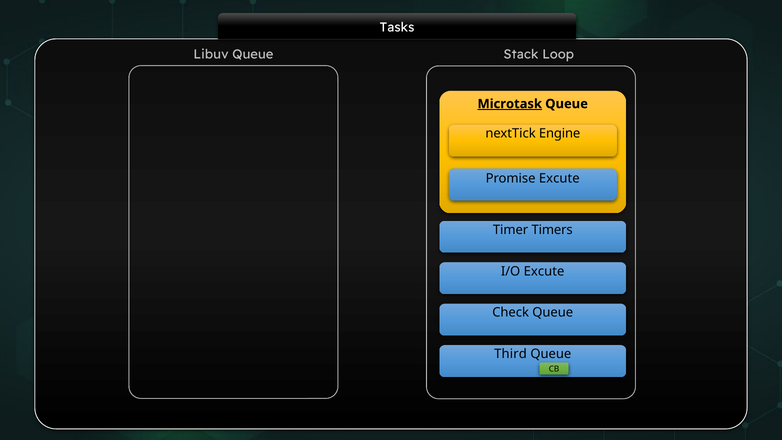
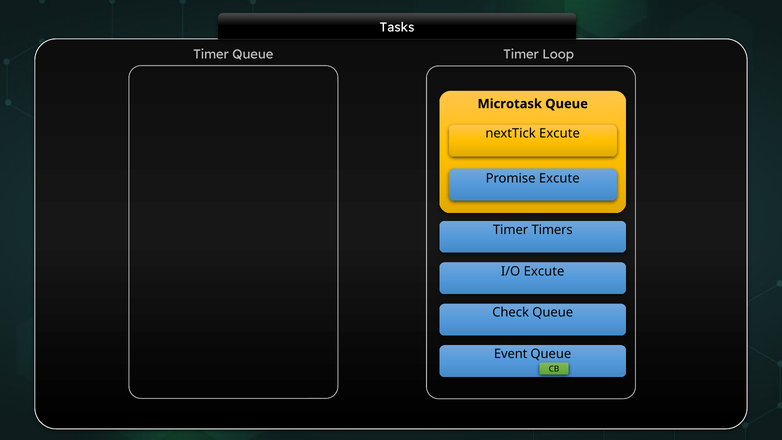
Libuv: Libuv -> Timer (211, 54)
Stack: Stack -> Timer (521, 55)
Microtask underline: present -> none (510, 104)
nextTick Engine: Engine -> Excute (560, 134)
Third: Third -> Event (511, 354)
